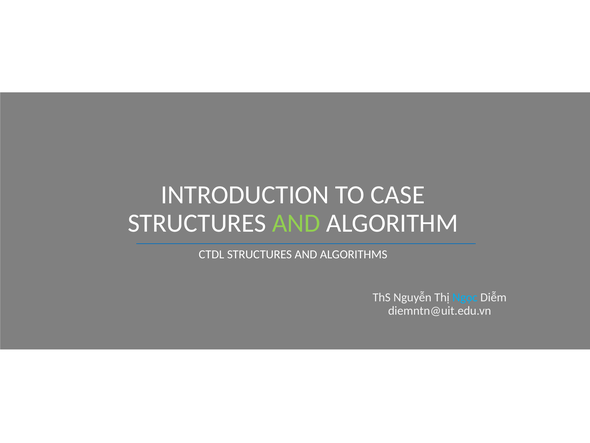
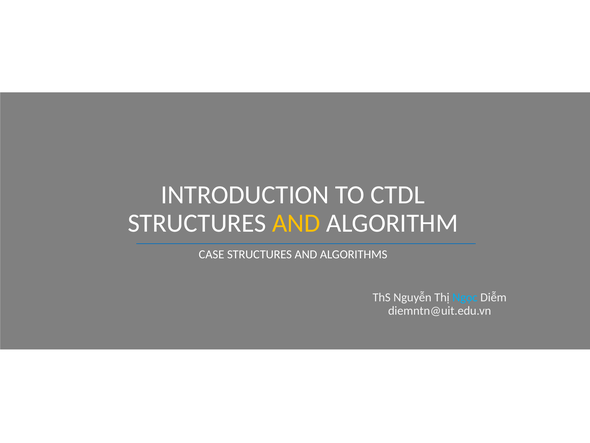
CASE: CASE -> CTDL (398, 195)
AND colour: light green -> yellow (296, 223)
CTDL: CTDL -> CASE (211, 254)
